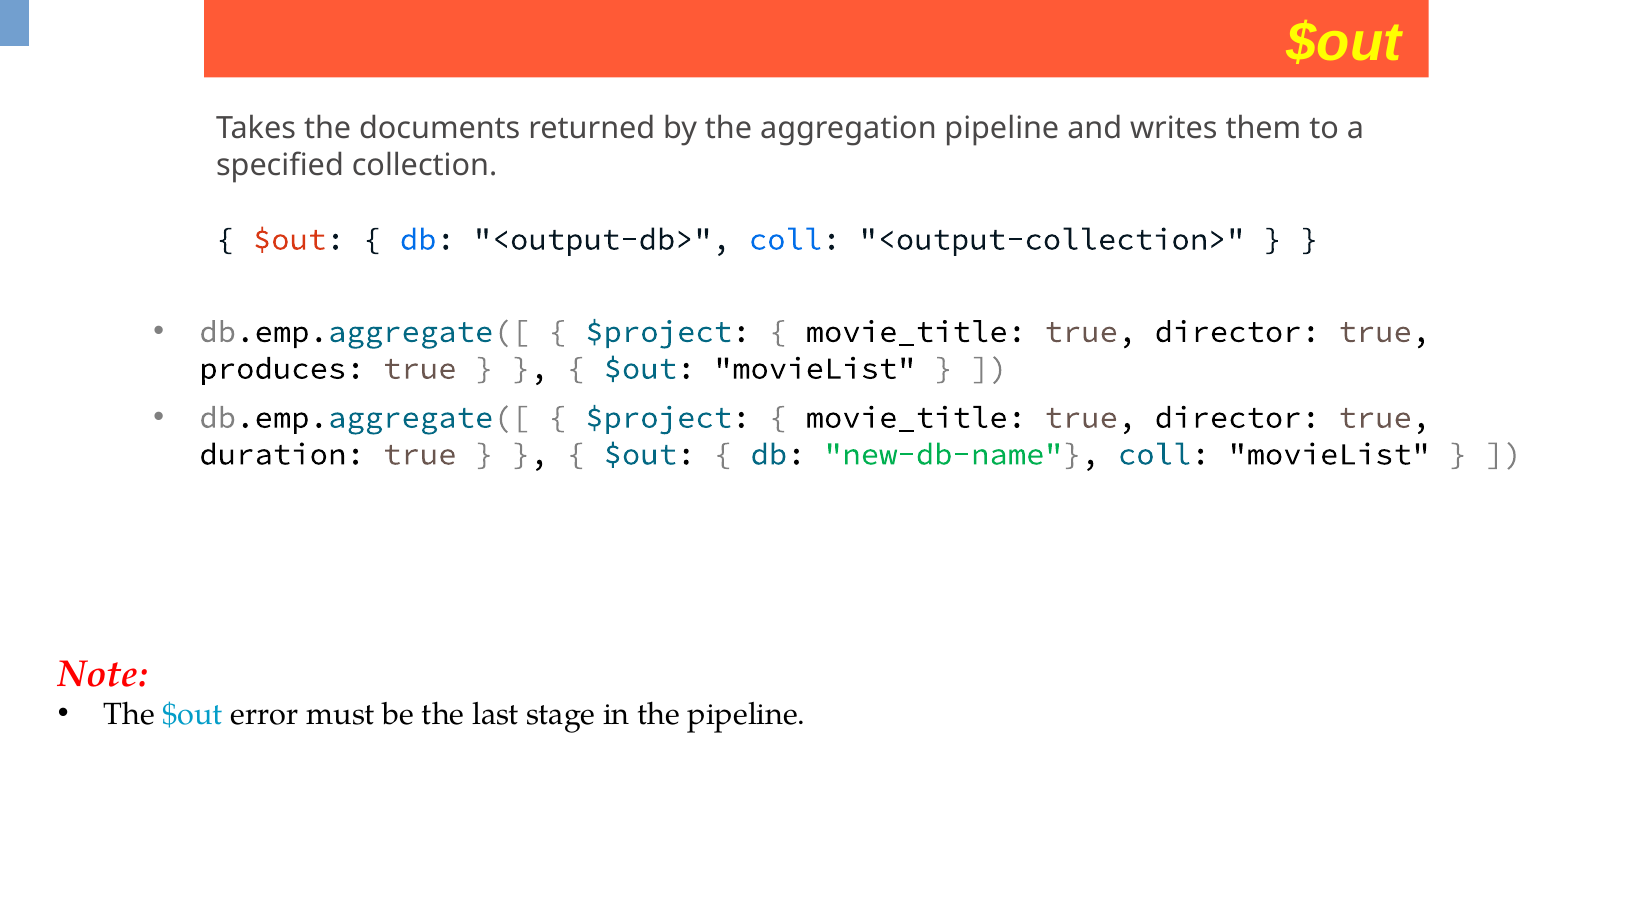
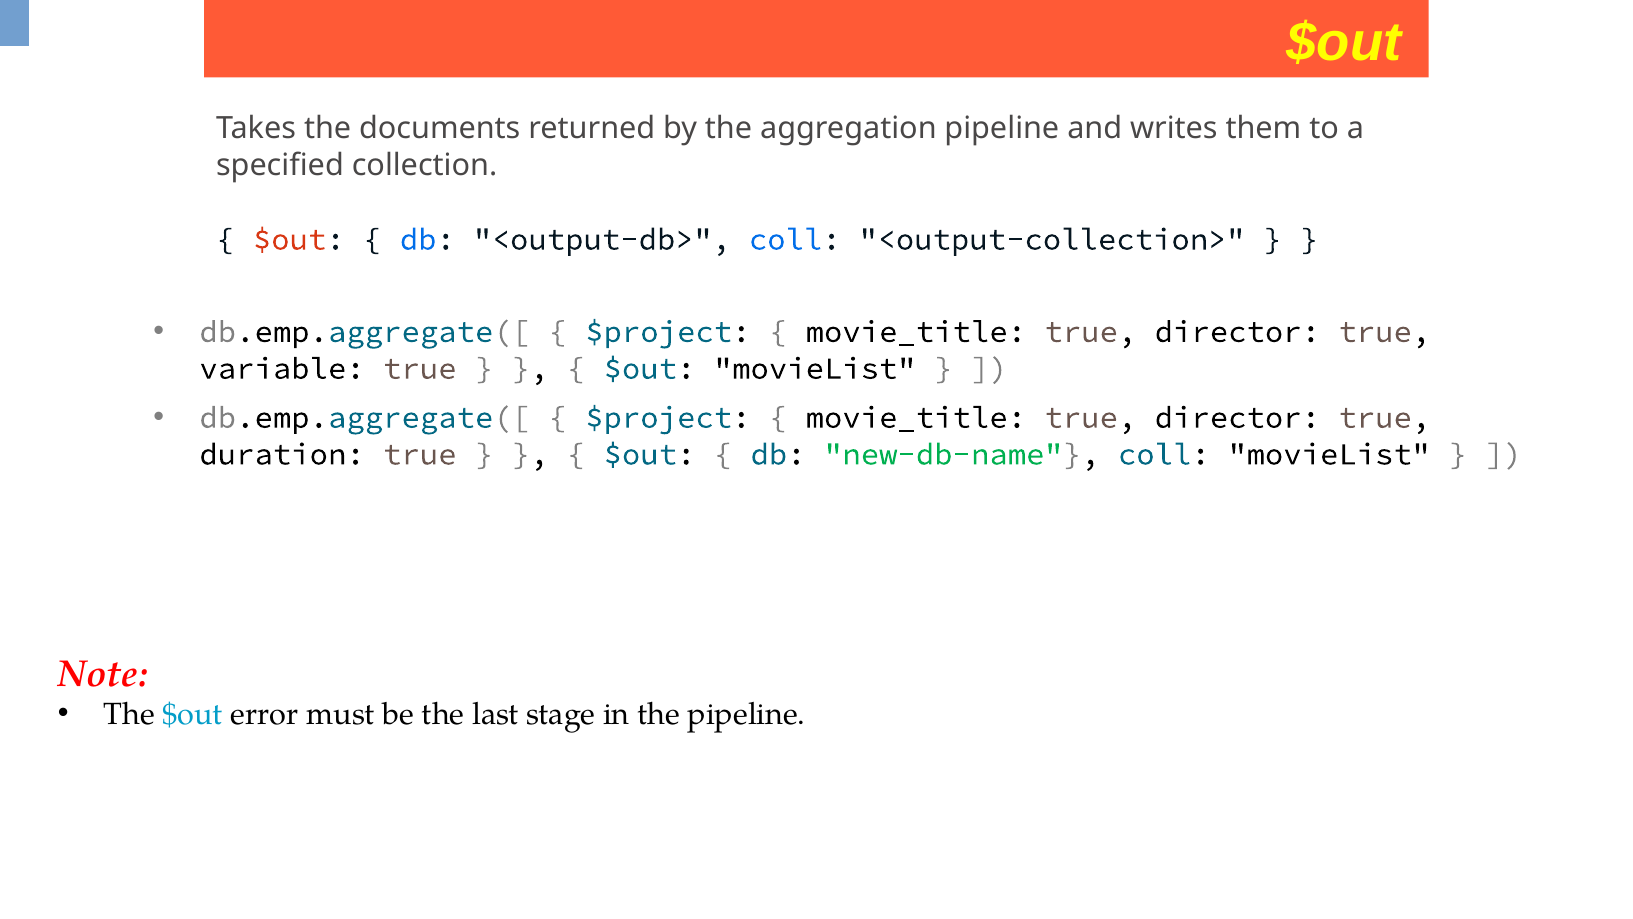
produces: produces -> variable (282, 368)
